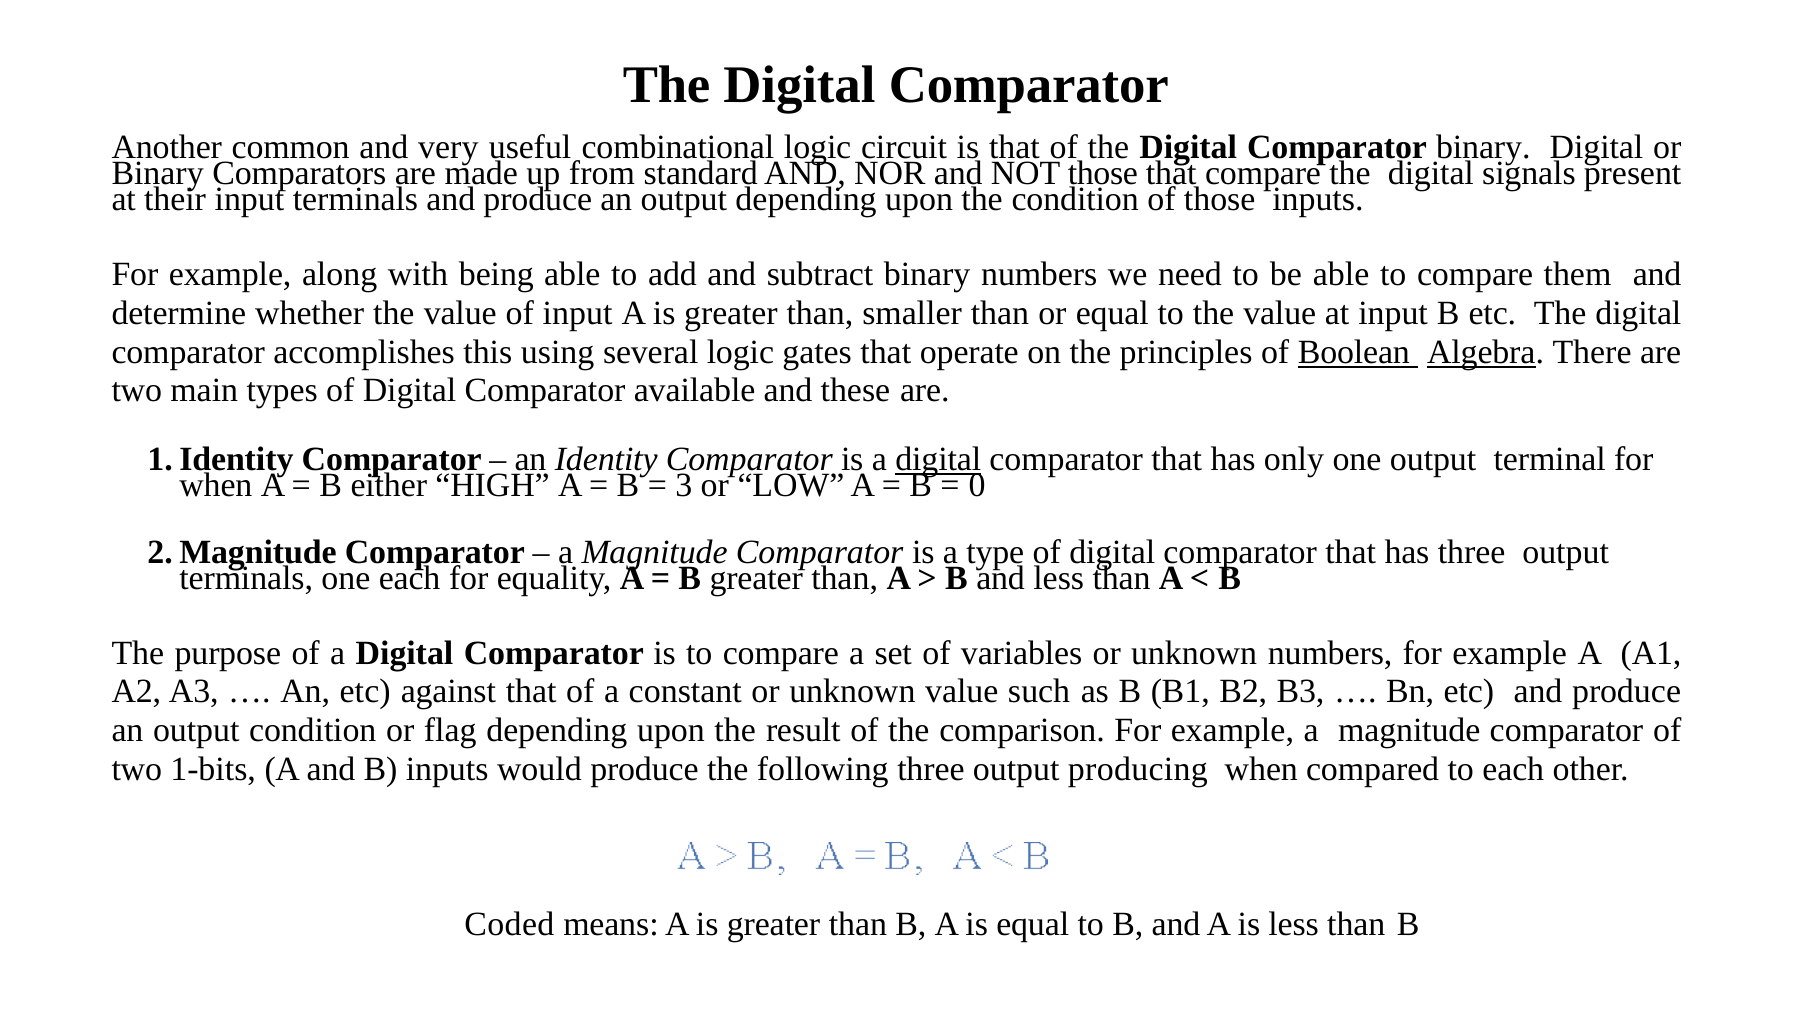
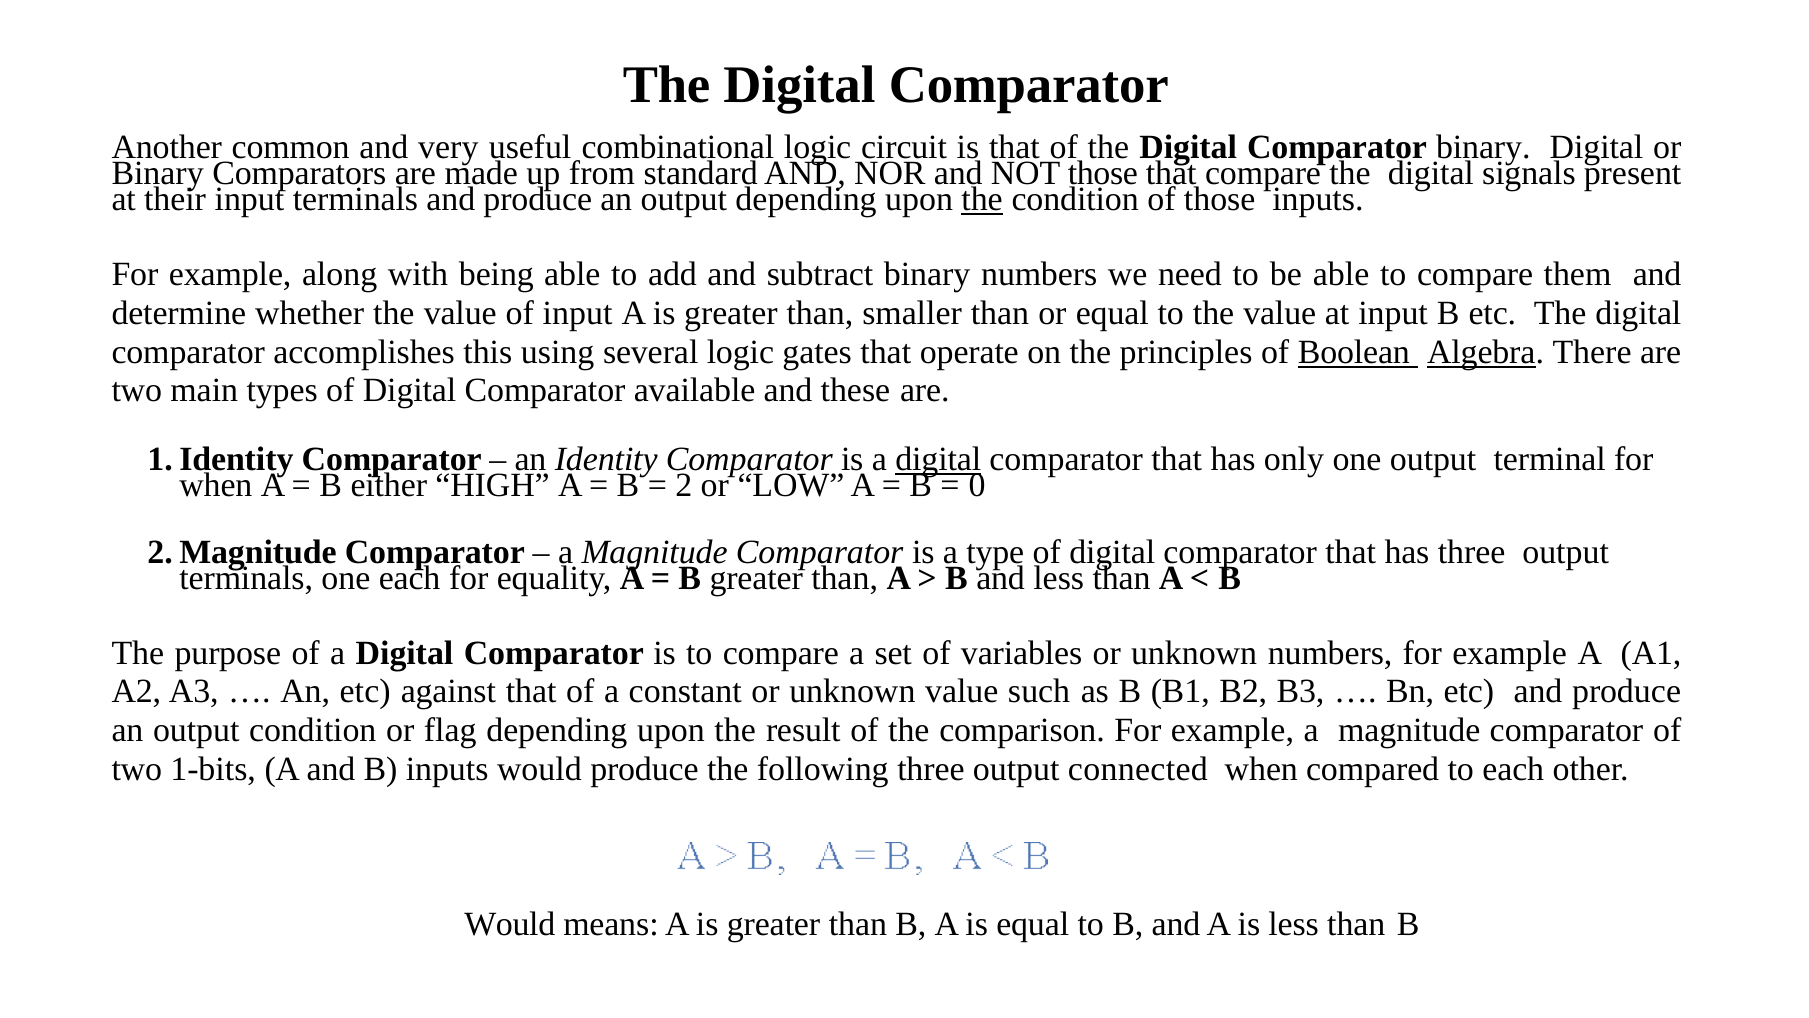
the underline: none -> present (982, 200)
3: 3 -> 2 (684, 485)
producing: producing -> connected (1138, 769)
Coded: Coded -> Would (510, 924)
